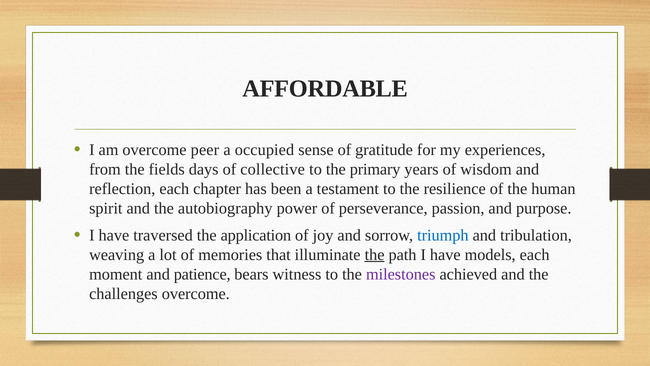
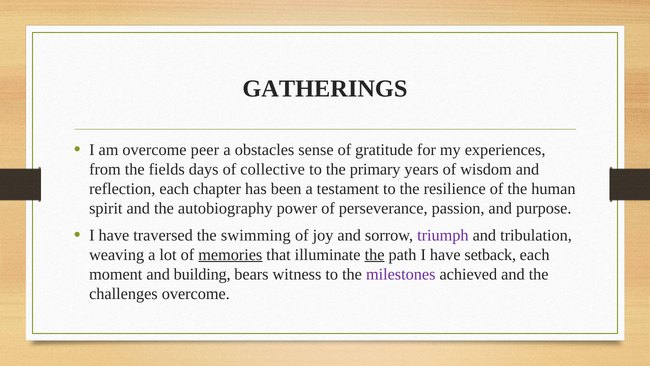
AFFORDABLE: AFFORDABLE -> GATHERINGS (325, 89)
occupied: occupied -> obstacles (265, 150)
application: application -> swimming (256, 235)
triumph colour: blue -> purple (443, 235)
memories underline: none -> present (230, 254)
models: models -> setback (490, 254)
patience: patience -> building (202, 274)
